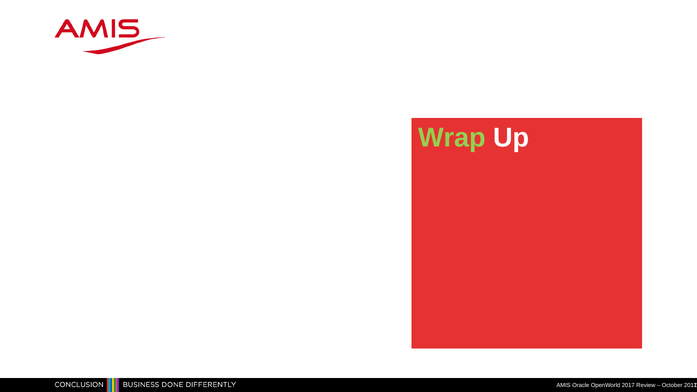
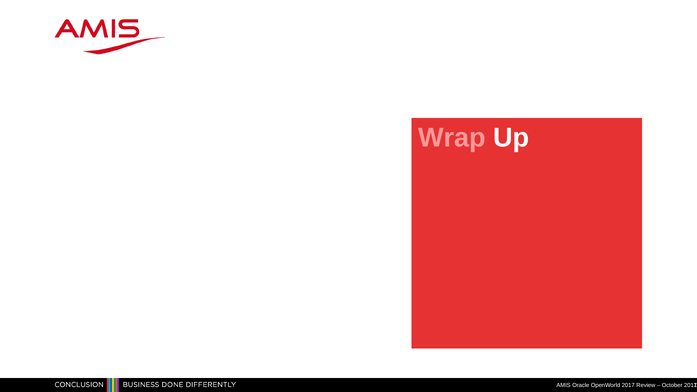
Wrap colour: light green -> pink (452, 138)
